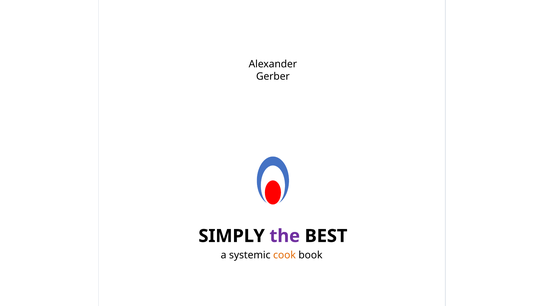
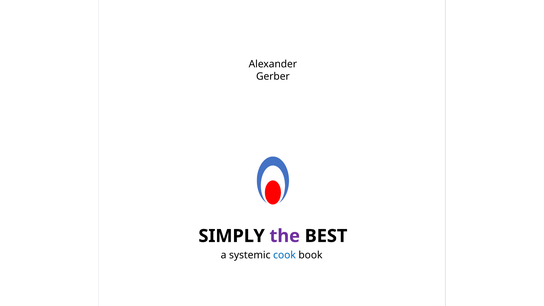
cook colour: orange -> blue (284, 255)
